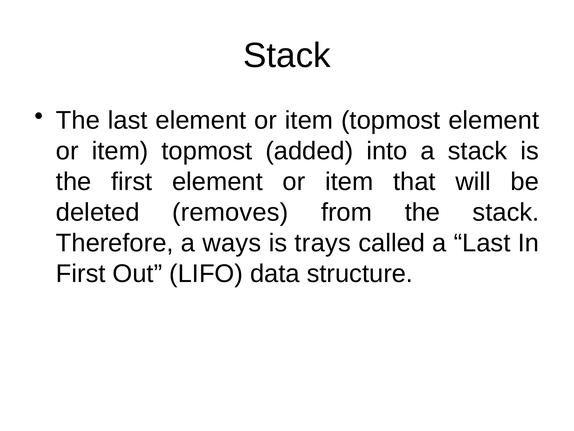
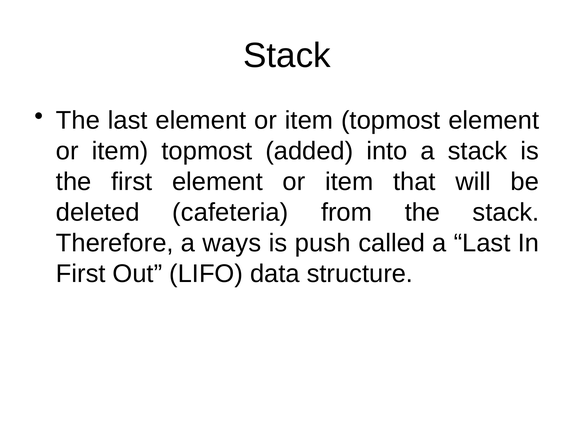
removes: removes -> cafeteria (230, 212)
trays: trays -> push (323, 243)
